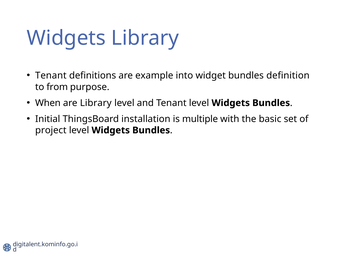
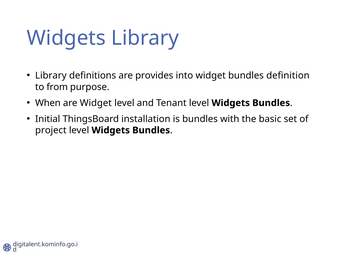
Tenant: Tenant -> Library (51, 76)
example: example -> provides (154, 76)
are Library: Library -> Widget (96, 103)
is multiple: multiple -> bundles (200, 119)
